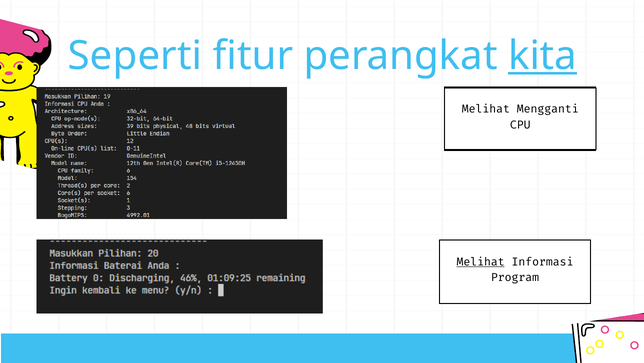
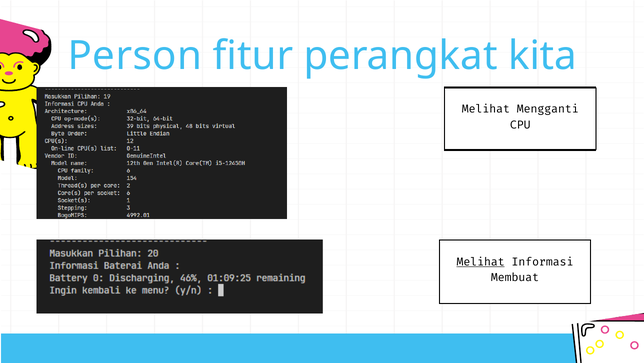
Seperti: Seperti -> Person (135, 56)
kita underline: present -> none (542, 56)
Program: Program -> Membuat (515, 277)
